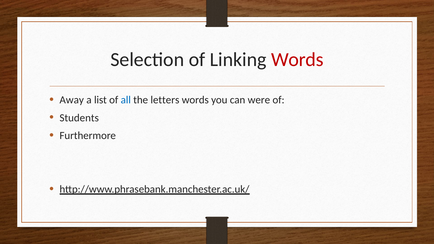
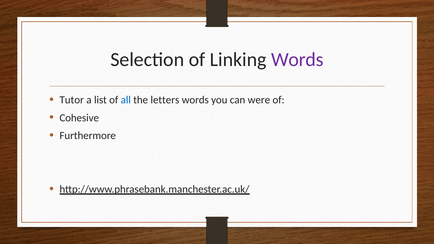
Words colour: red -> purple (297, 60)
Away: Away -> Tutor (72, 100)
Students: Students -> Cohesive (79, 118)
